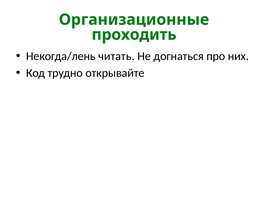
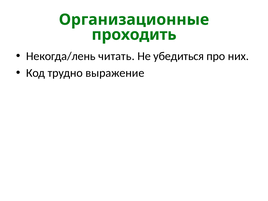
догнаться: догнаться -> убедиться (179, 56)
открывайте: открывайте -> выражение (115, 73)
